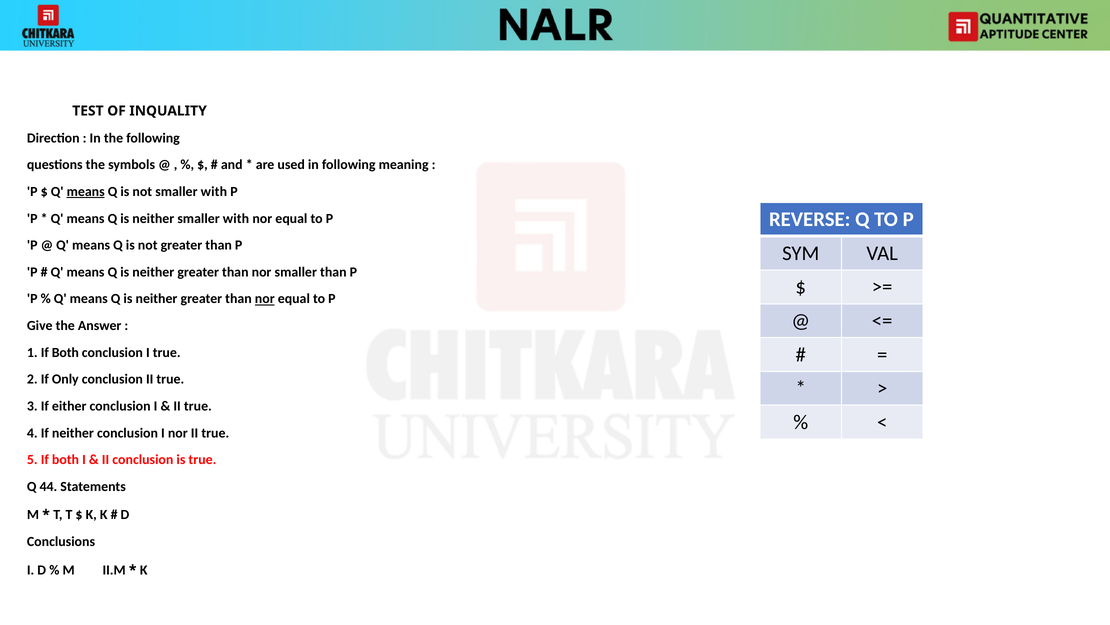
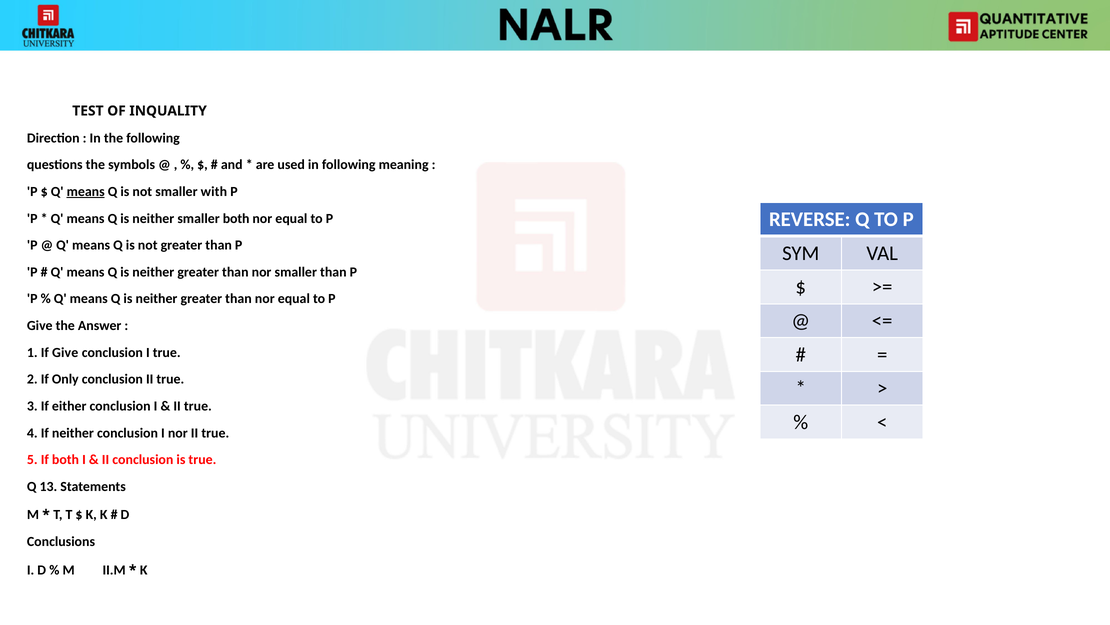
neither smaller with: with -> both (236, 218)
nor underline: present -> none (265, 299)
1 If Both: Both -> Give (65, 352)
44: 44 -> 13 (48, 486)
